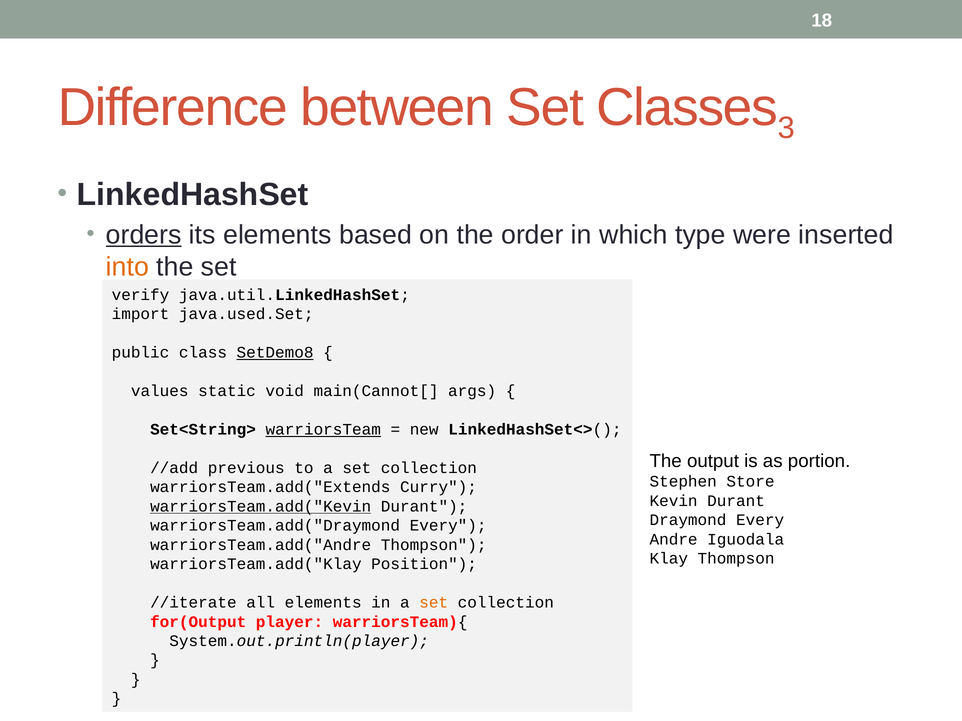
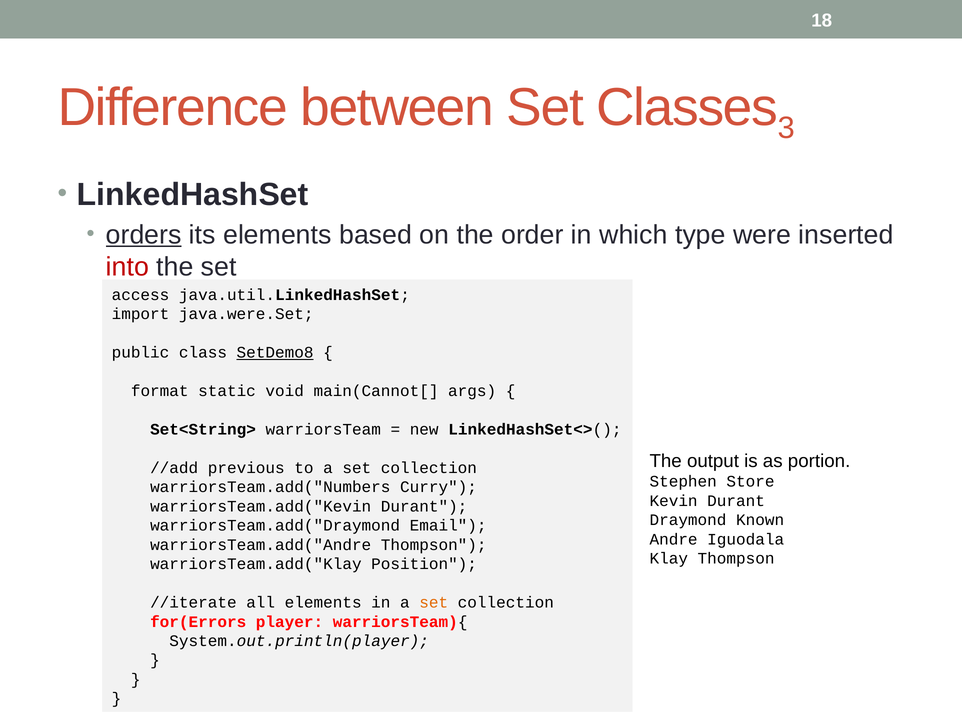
into colour: orange -> red (127, 267)
verify: verify -> access (140, 295)
java.used.Set: java.used.Set -> java.were.Set (246, 314)
values: values -> format (160, 391)
warriorsTeam underline: present -> none (323, 430)
warriorsTeam.add("Extends: warriorsTeam.add("Extends -> warriorsTeam.add("Numbers (270, 487)
warriorsTeam.add("Kevin underline: present -> none (261, 507)
Draymond Every: Every -> Known (760, 520)
warriorsTeam.add("Draymond Every: Every -> Email (448, 526)
for(Output: for(Output -> for(Errors (198, 622)
